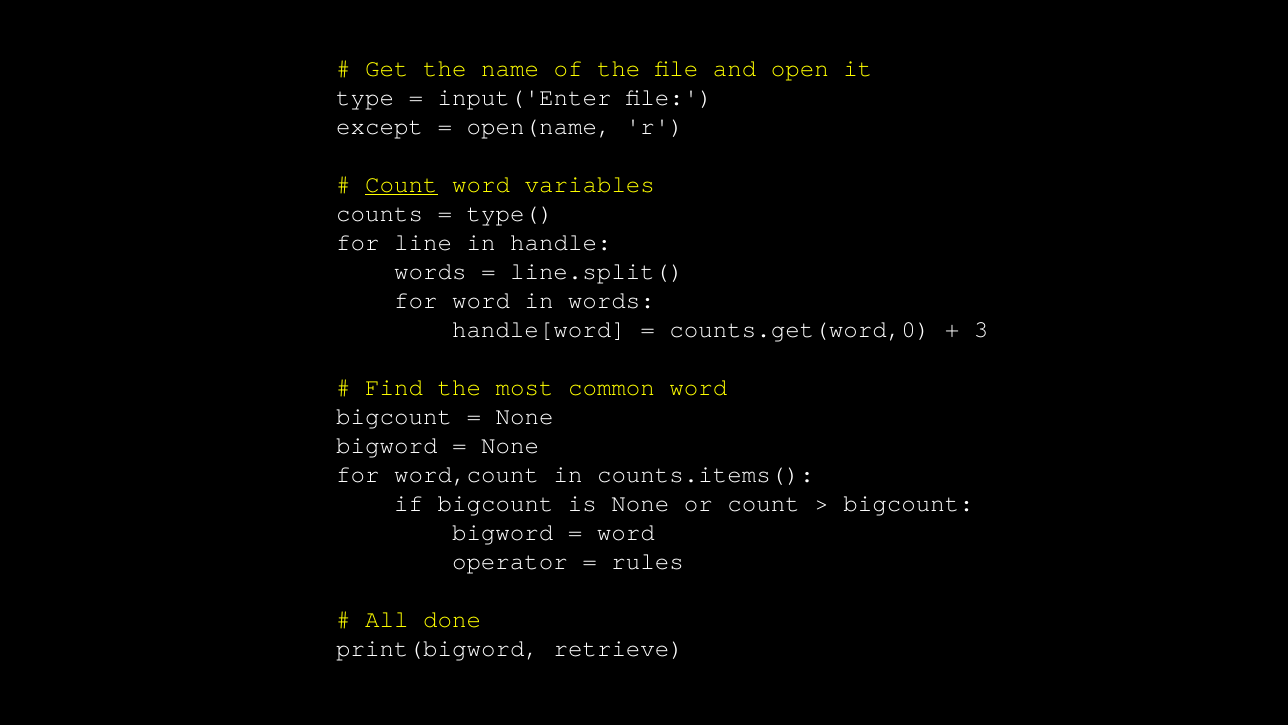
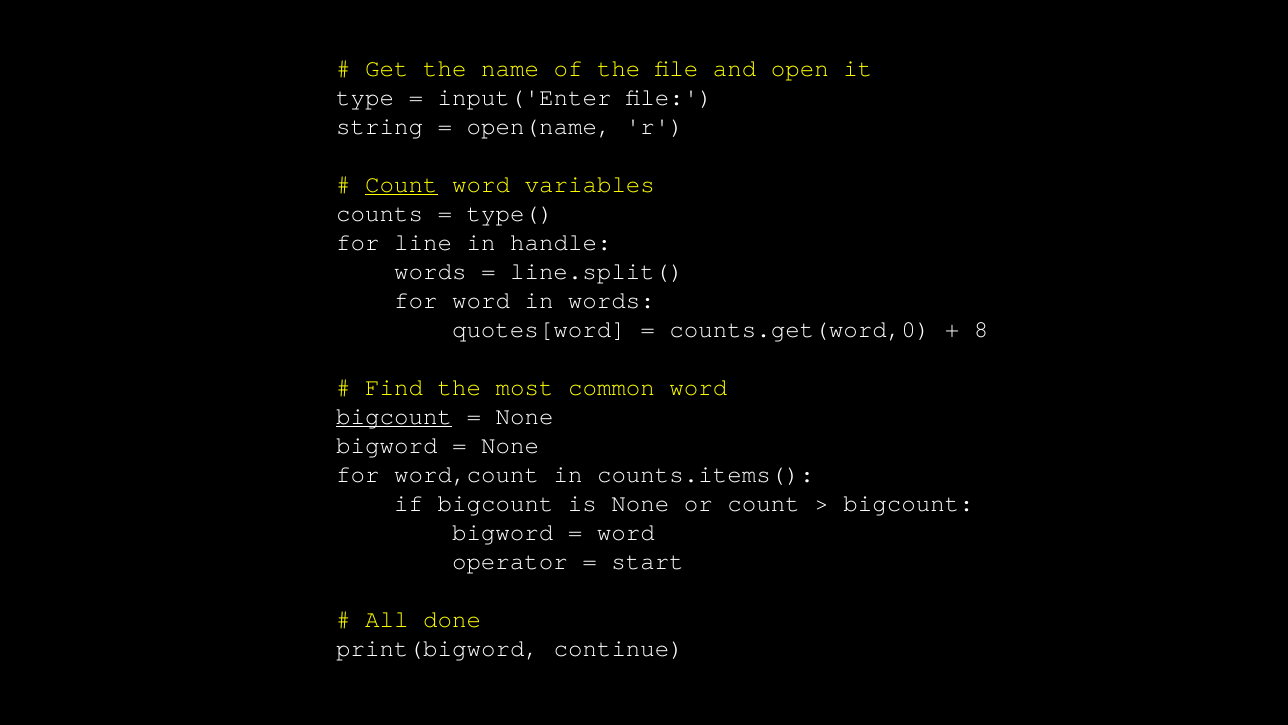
except: except -> string (380, 126)
handle[word: handle[word -> quotes[word (539, 329)
3: 3 -> 8 (981, 329)
bigcount underline: none -> present (394, 416)
rules: rules -> start (648, 561)
retrieve: retrieve -> continue (619, 648)
